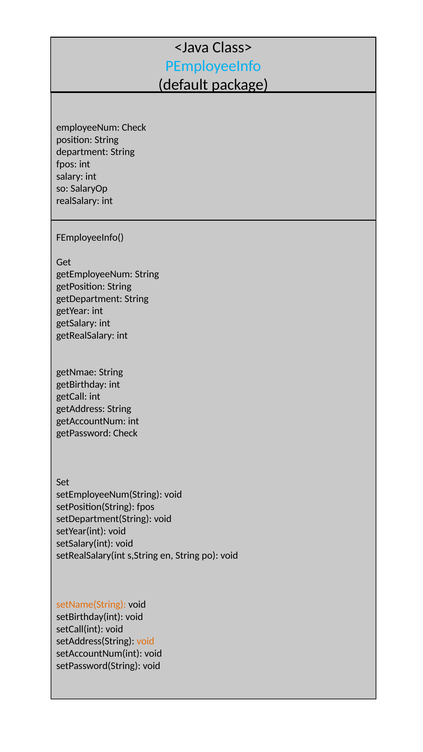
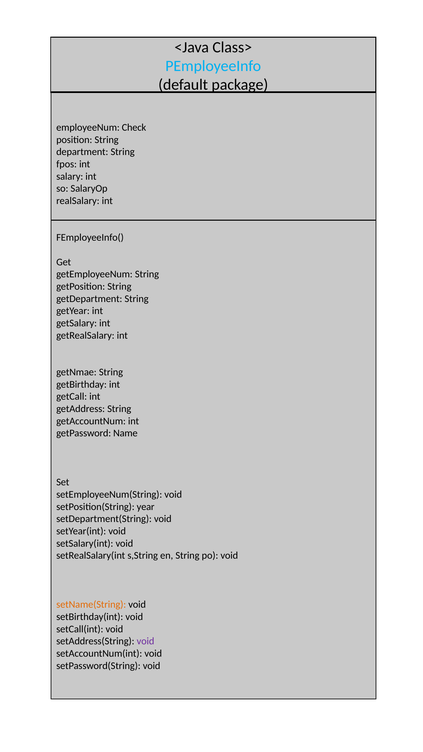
getPassword Check: Check -> Name (125, 433)
setPosition(String fpos: fpos -> year (146, 507)
void colour: orange -> purple (146, 641)
